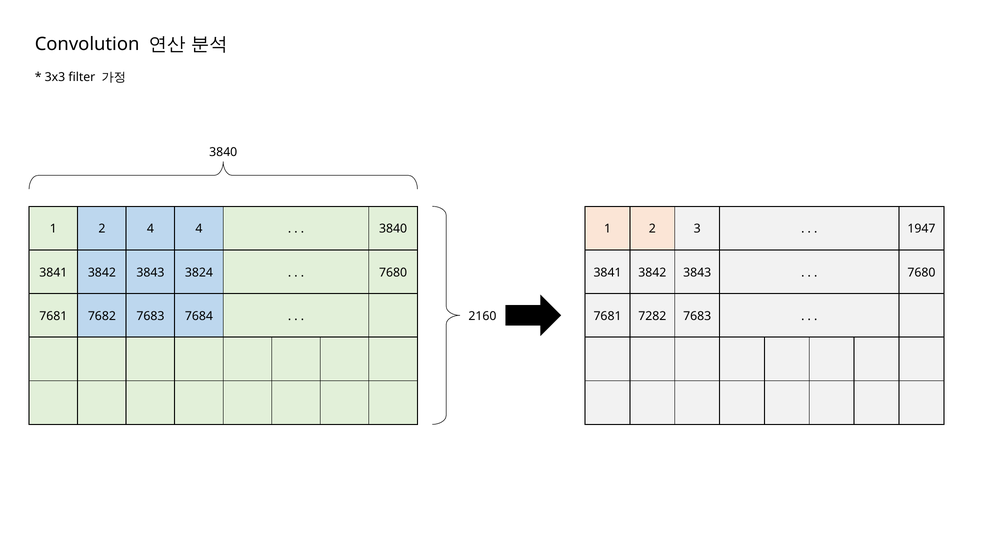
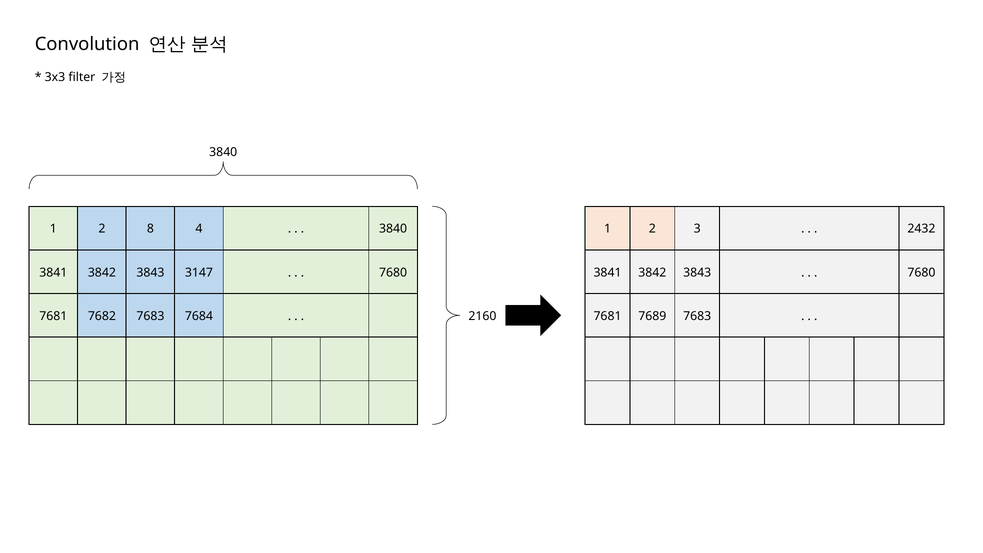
2 4: 4 -> 8 (150, 229)
1947: 1947 -> 2432 (921, 229)
3824: 3824 -> 3147 (199, 272)
7282: 7282 -> 7689 (652, 316)
